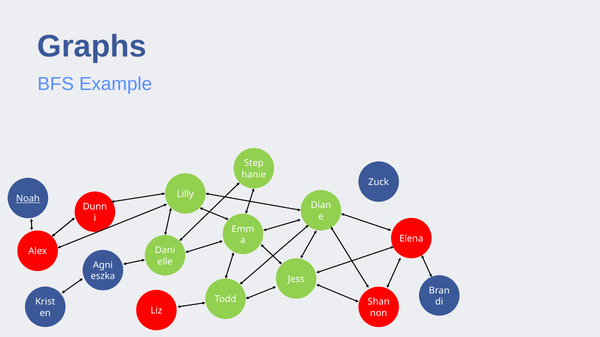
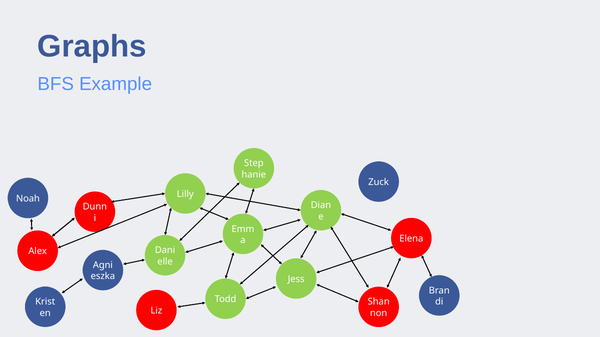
Noah underline: present -> none (28, 199)
